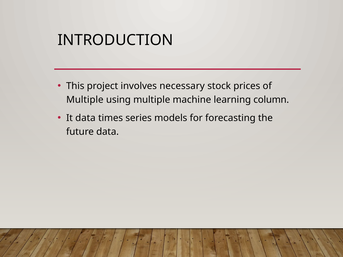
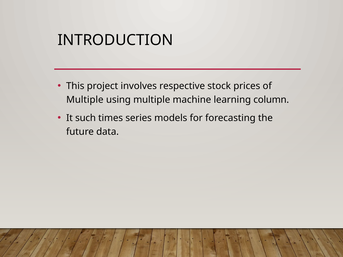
necessary: necessary -> respective (182, 86)
It data: data -> such (86, 118)
